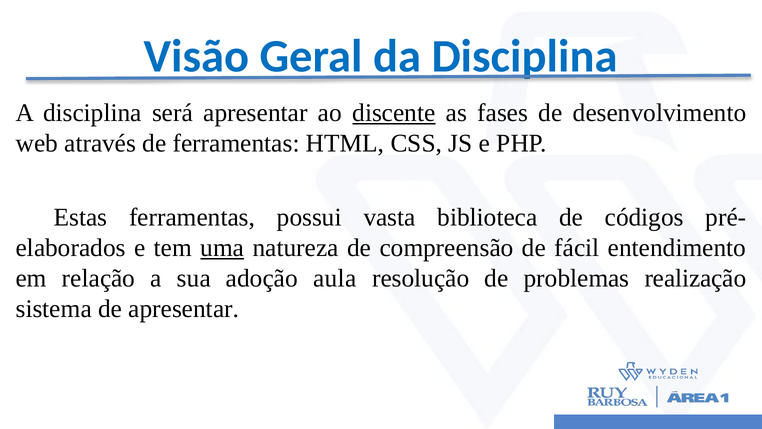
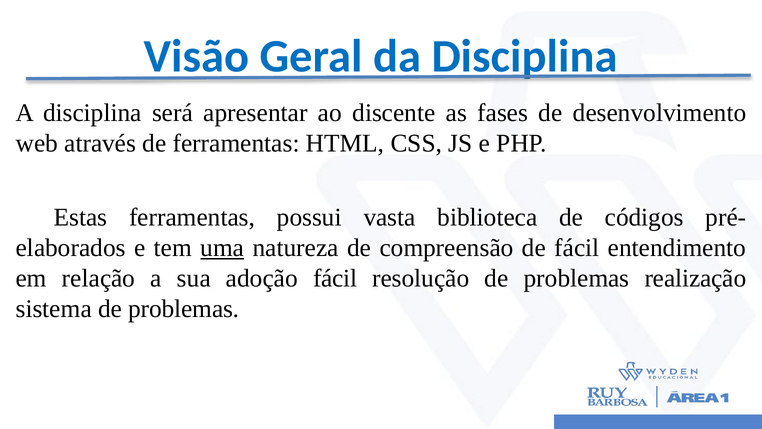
discente underline: present -> none (394, 113)
adoção aula: aula -> fácil (335, 278)
sistema de apresentar: apresentar -> problemas (184, 308)
